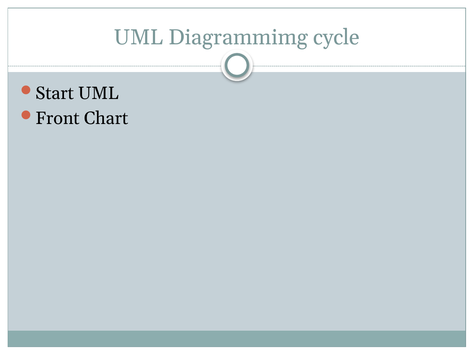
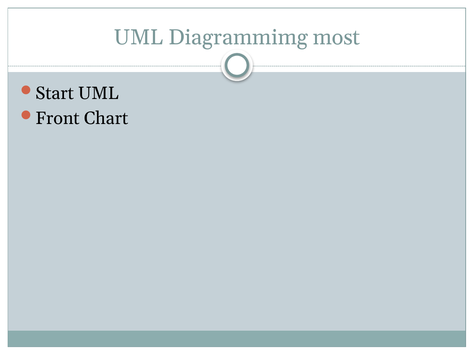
cycle: cycle -> most (336, 37)
